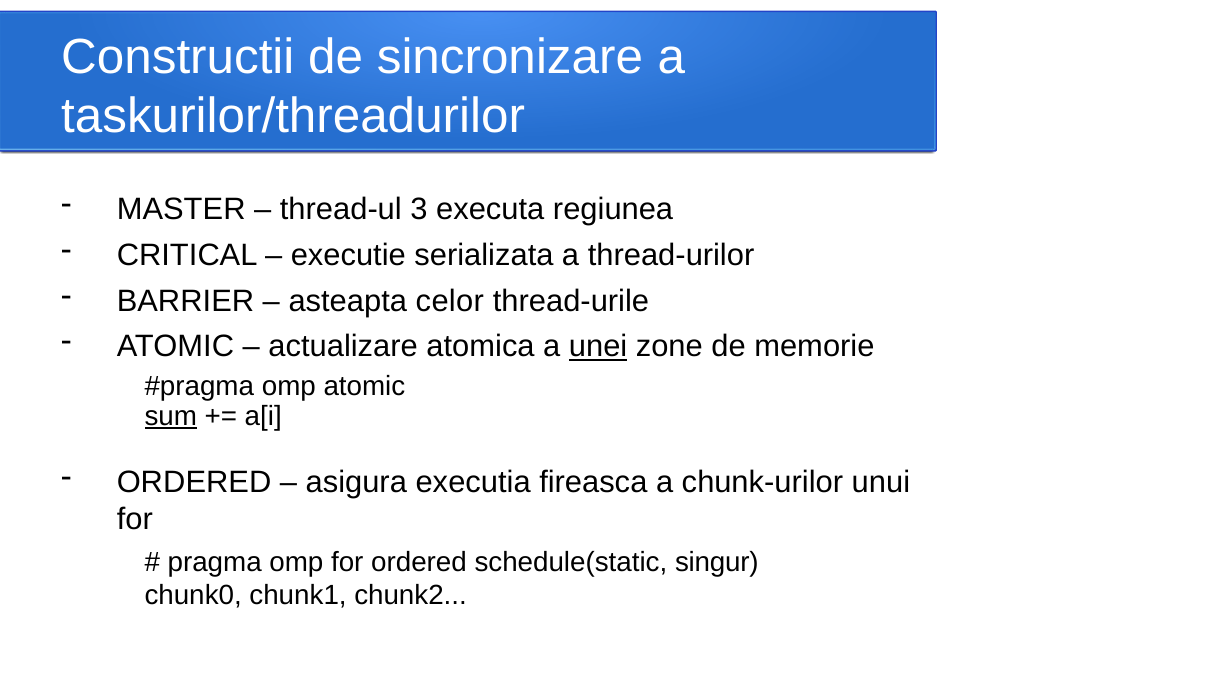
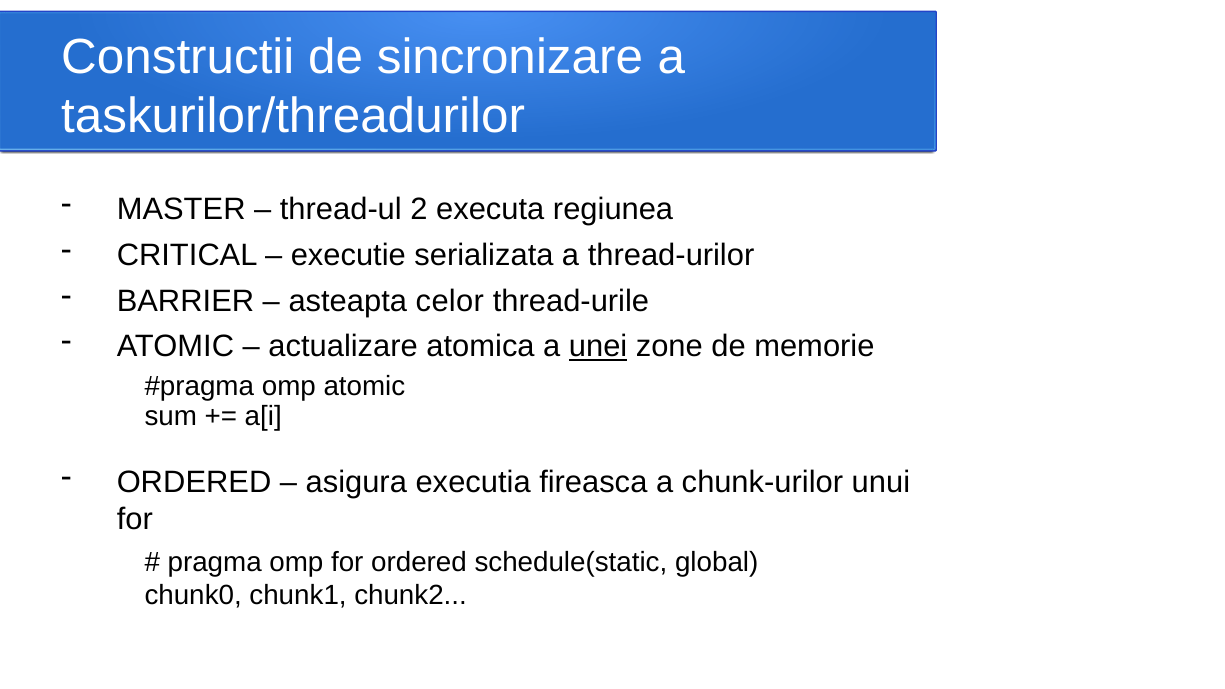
3: 3 -> 2 (419, 210)
sum underline: present -> none (171, 416)
singur: singur -> global (717, 562)
